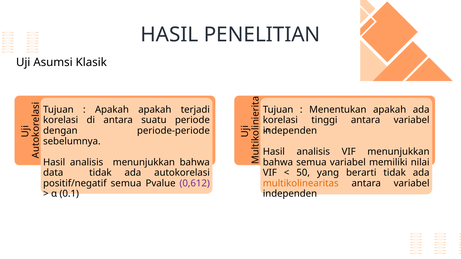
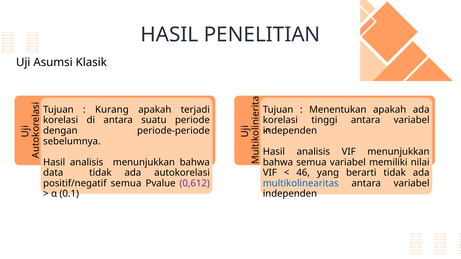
Apakah: Apakah -> Kurang (112, 110)
50: 50 -> 46 (303, 173)
multikolinearitas colour: orange -> blue (301, 184)
